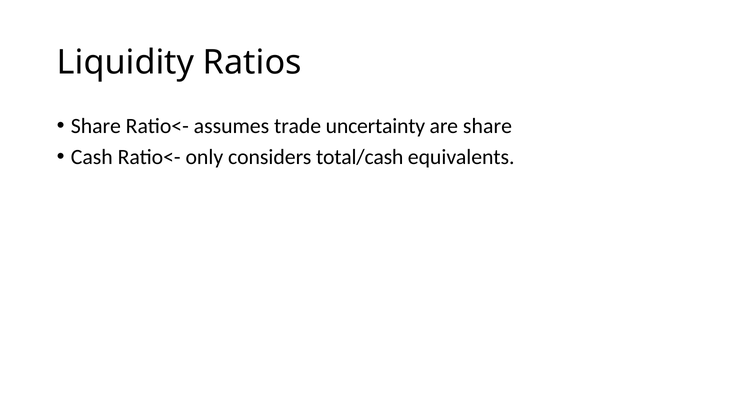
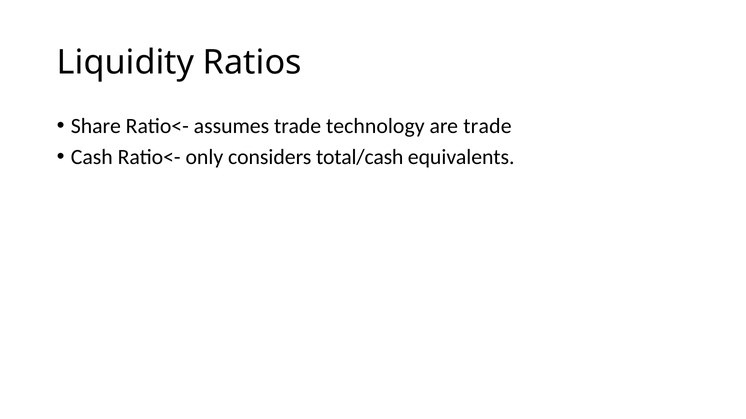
uncertainty: uncertainty -> technology (375, 126)
are share: share -> trade (487, 126)
